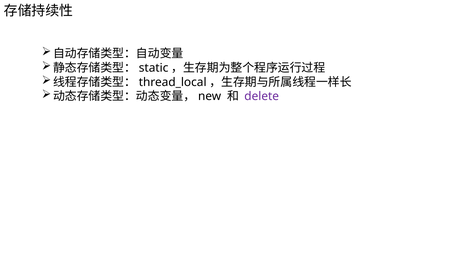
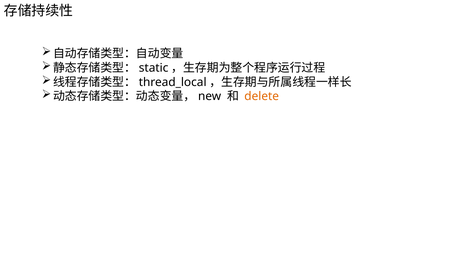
delete colour: purple -> orange (262, 96)
